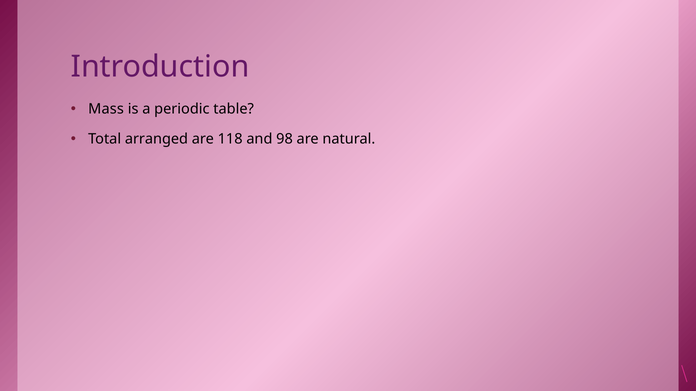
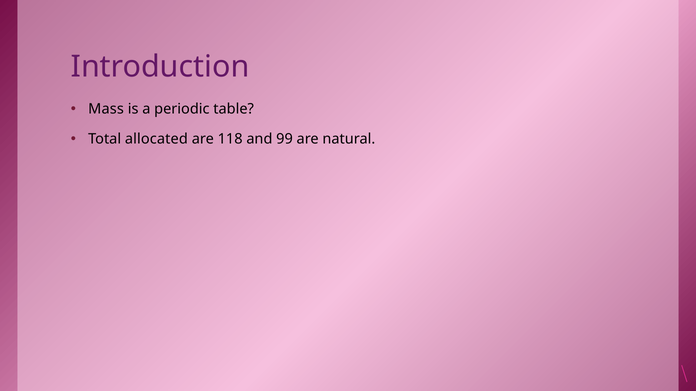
arranged: arranged -> allocated (156, 139)
98: 98 -> 99 (285, 139)
